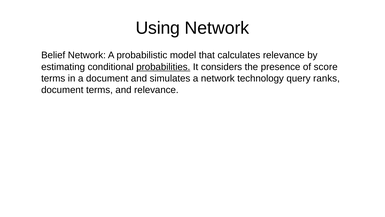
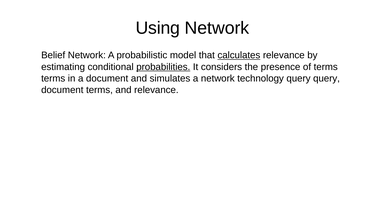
calculates underline: none -> present (239, 55)
of score: score -> terms (326, 67)
query ranks: ranks -> query (327, 78)
